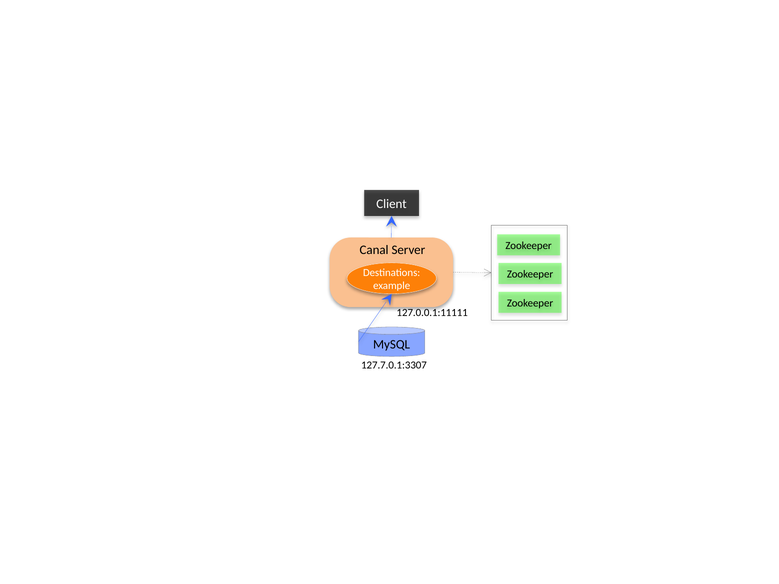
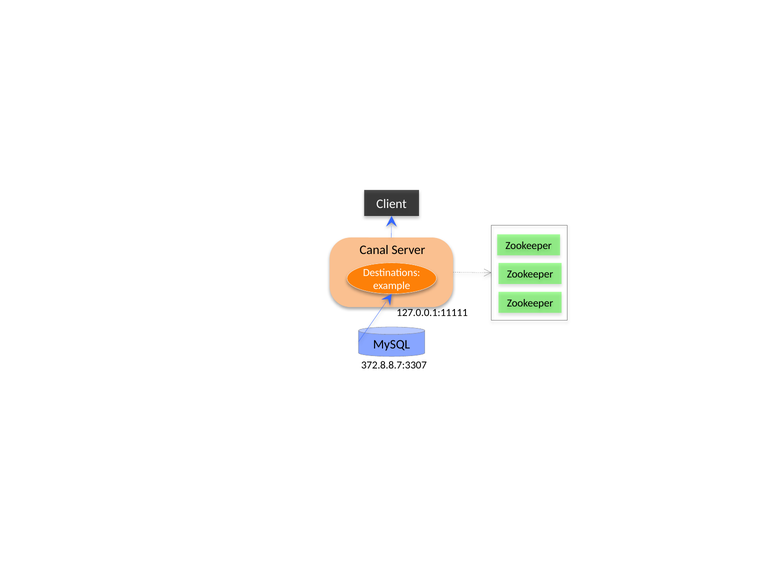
127.7.0.1:3307: 127.7.0.1:3307 -> 372.8.8.7:3307 (394, 365)
